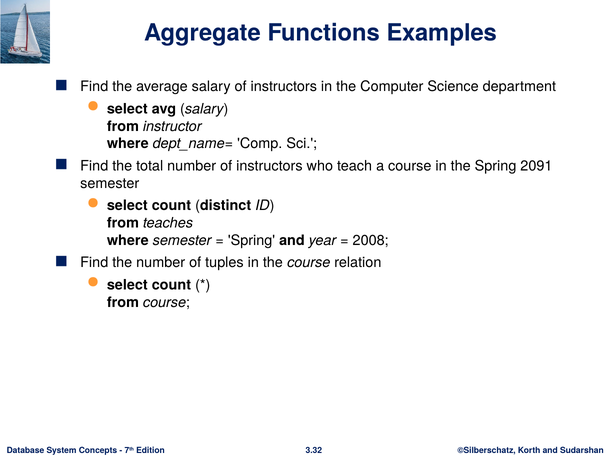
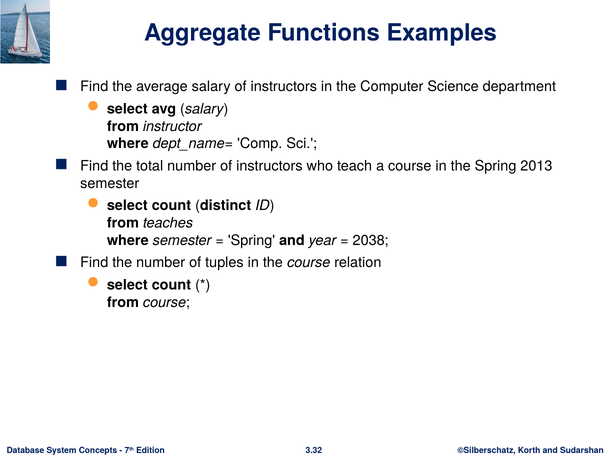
2091: 2091 -> 2013 (536, 166)
2008: 2008 -> 2038 (371, 240)
